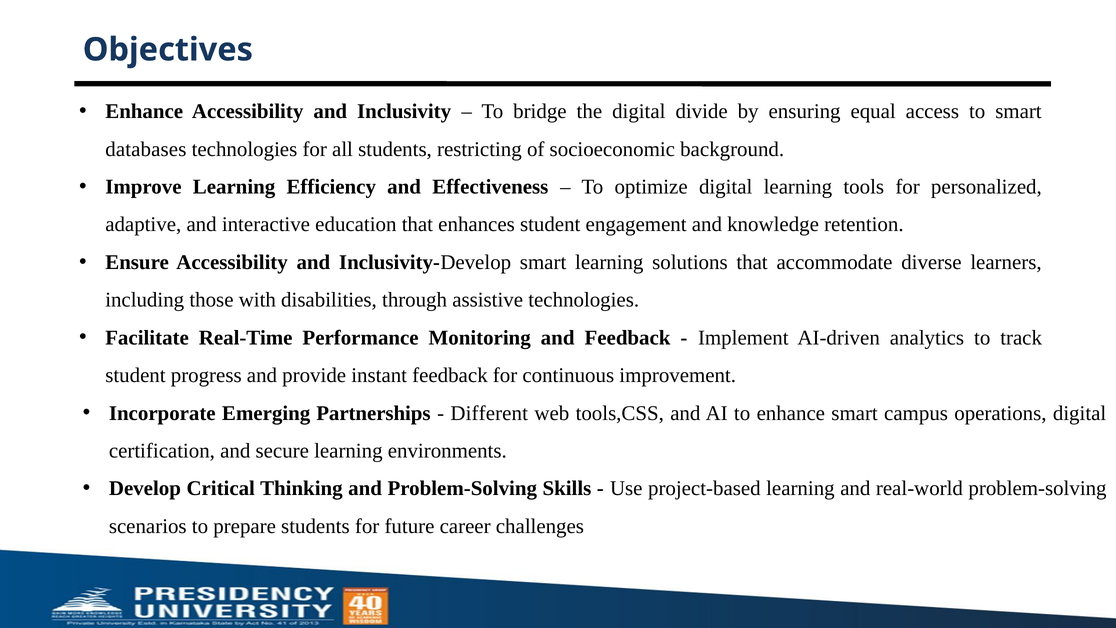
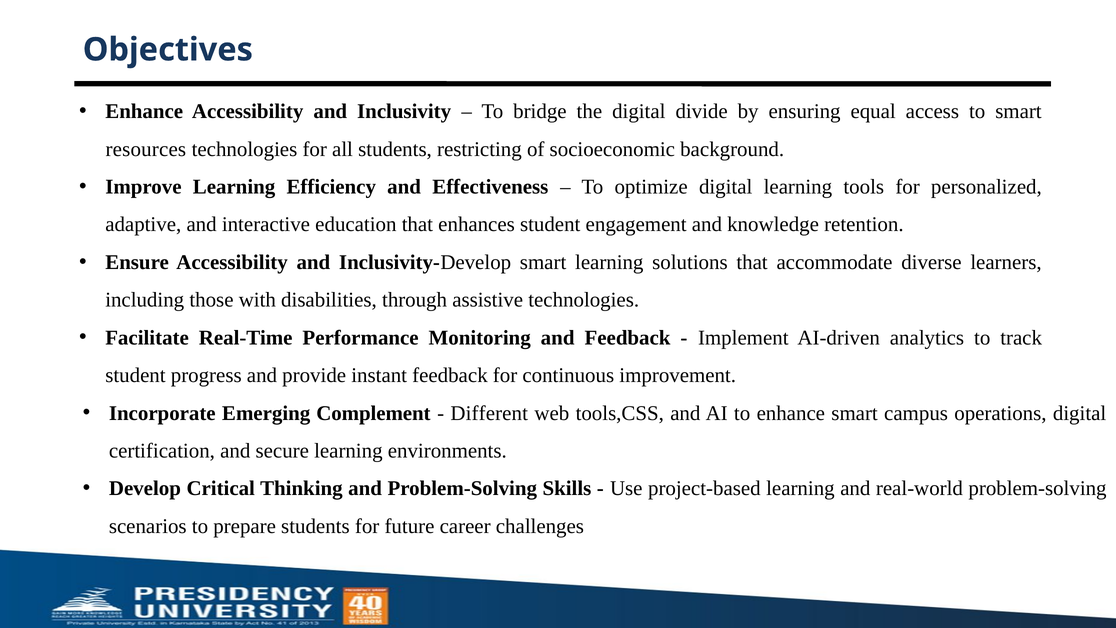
databases: databases -> resources (146, 149)
Partnerships: Partnerships -> Complement (373, 413)
